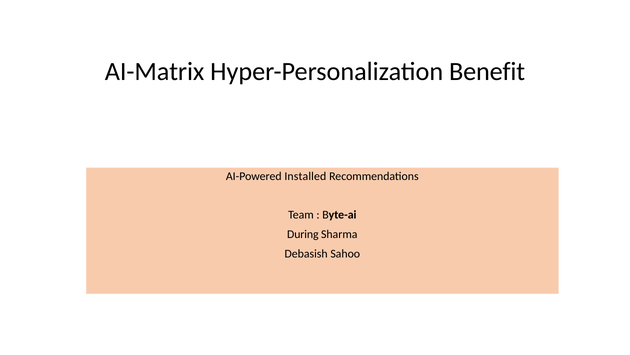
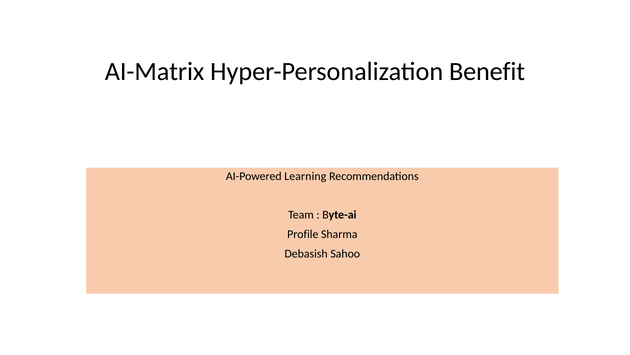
Installed: Installed -> Learning (305, 176)
During: During -> Profile (303, 234)
